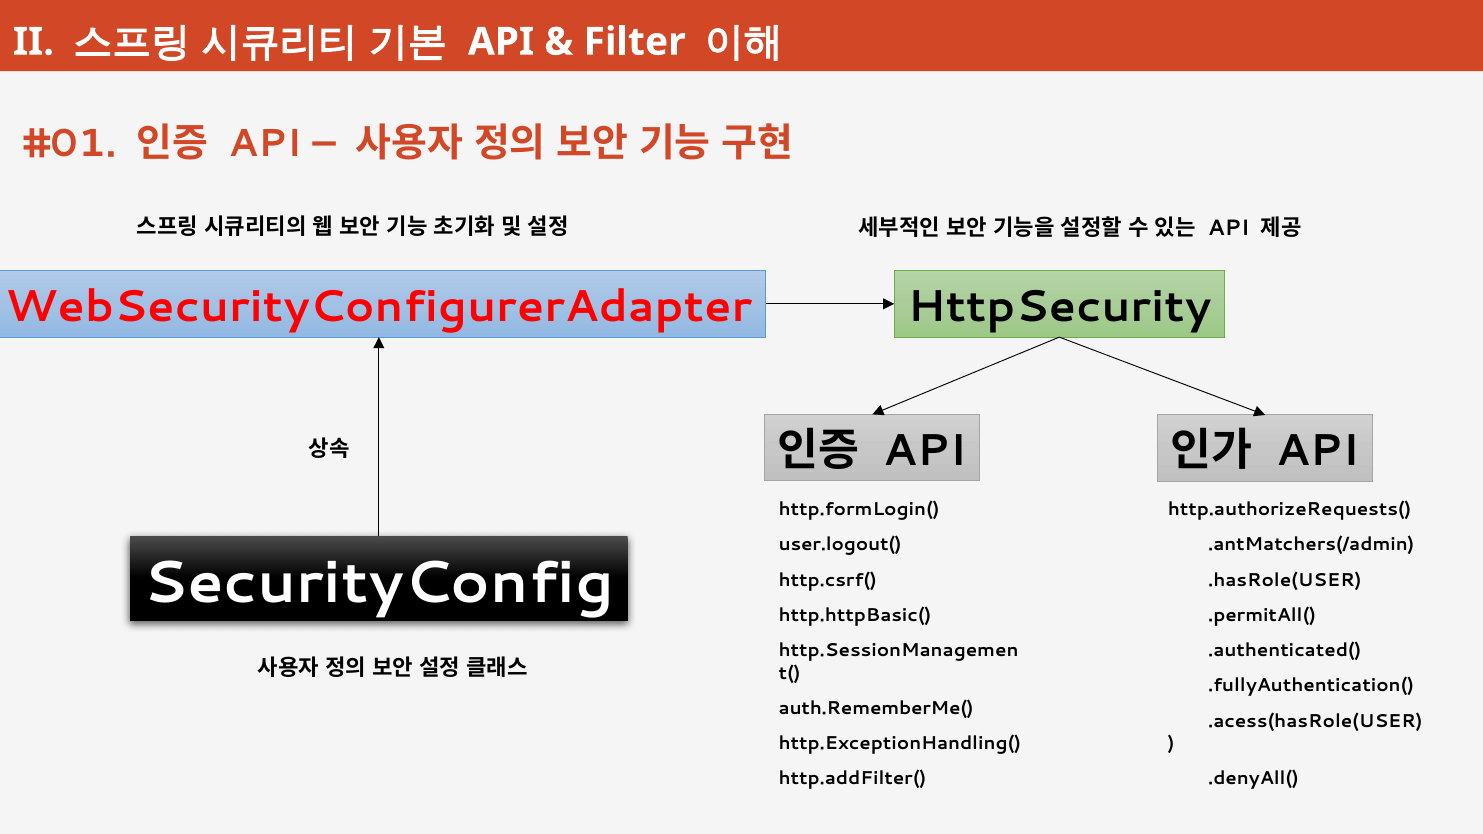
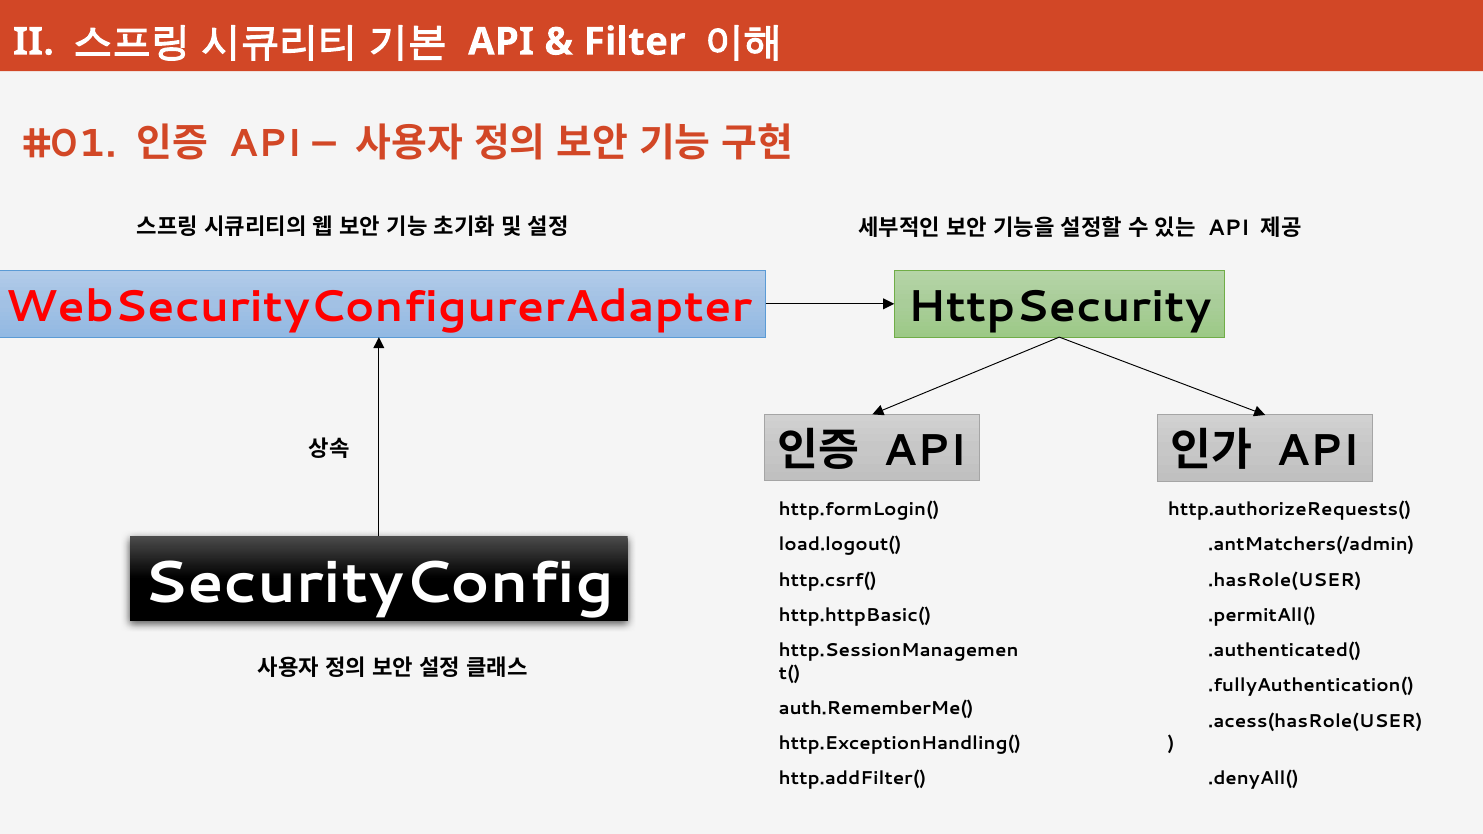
user.logout(: user.logout( -> load.logout( (840, 545)
